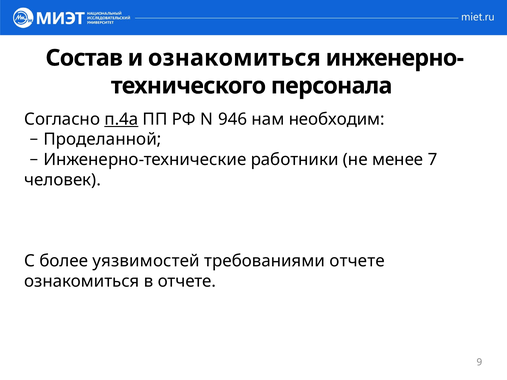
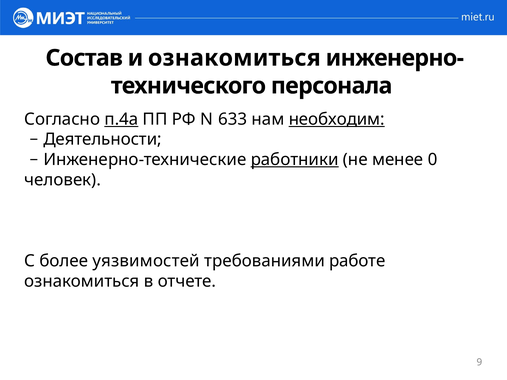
946: 946 -> 633 (233, 119)
необходим underline: none -> present (337, 119)
Проделанной: Проделанной -> Деятельности (103, 139)
работники underline: none -> present (295, 160)
7: 7 -> 0 (433, 160)
требованиями отчете: отчете -> работе (357, 261)
